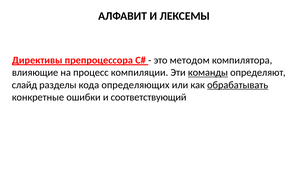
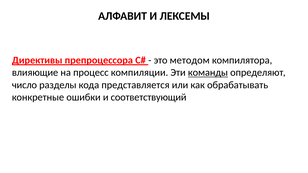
слайд: слайд -> число (24, 85)
определяющих: определяющих -> представляется (136, 85)
обрабатывать underline: present -> none (238, 85)
